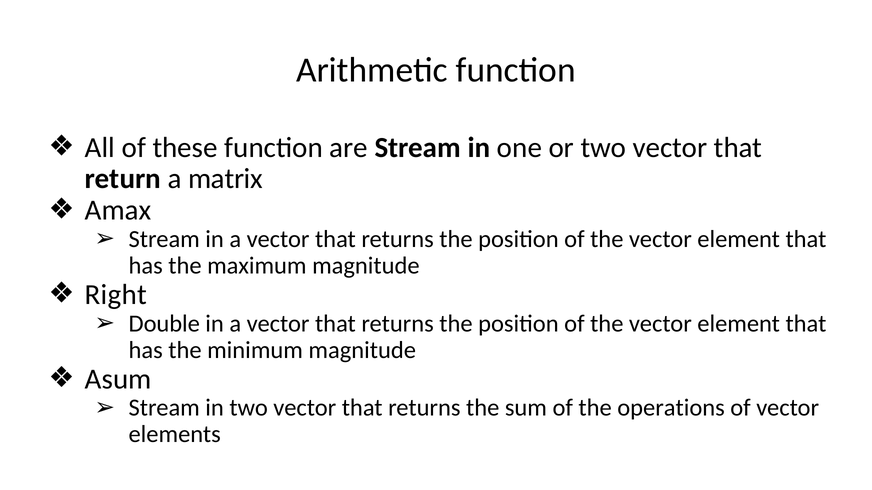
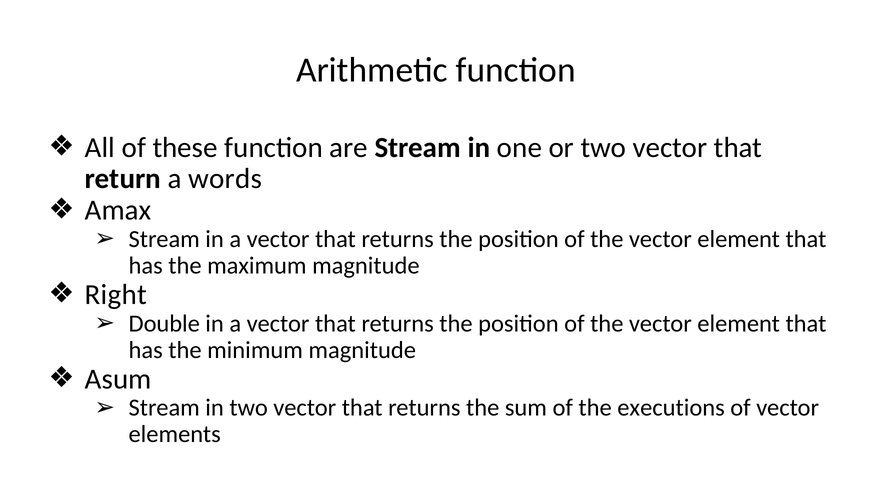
matrix: matrix -> words (225, 179)
operations: operations -> executions (671, 408)
